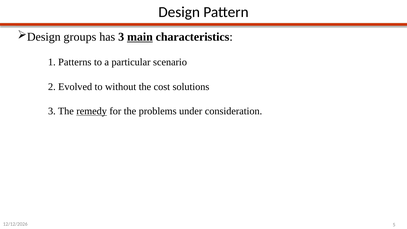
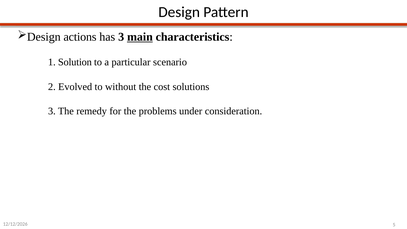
groups: groups -> actions (80, 37)
Patterns: Patterns -> Solution (75, 62)
remedy underline: present -> none (92, 111)
